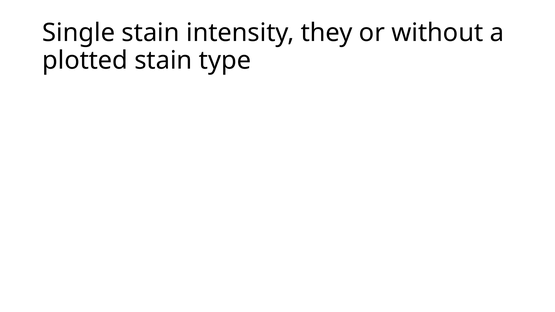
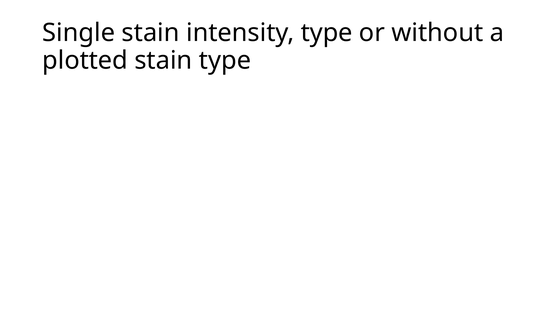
intensity they: they -> type (327, 33)
